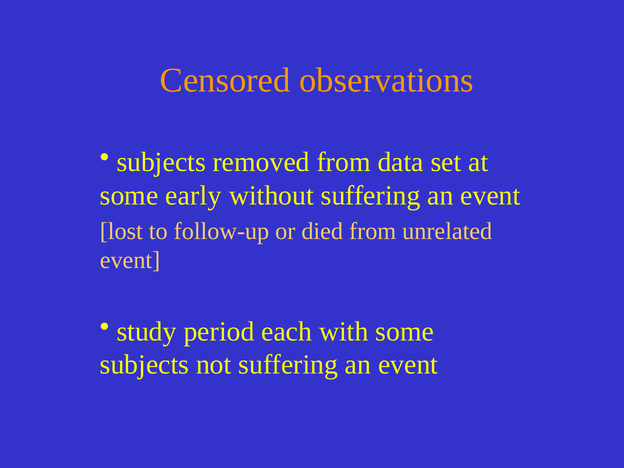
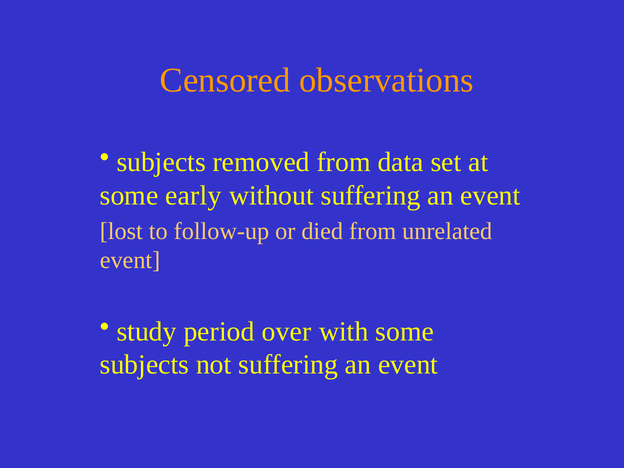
each: each -> over (287, 331)
